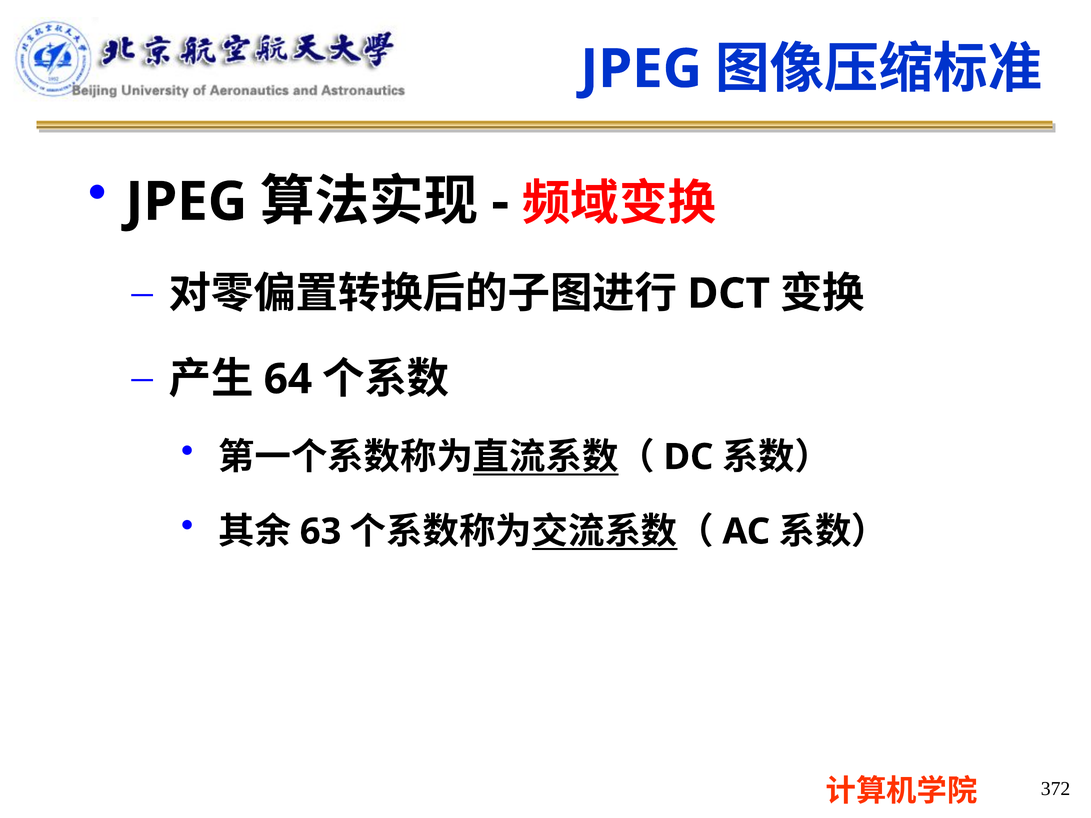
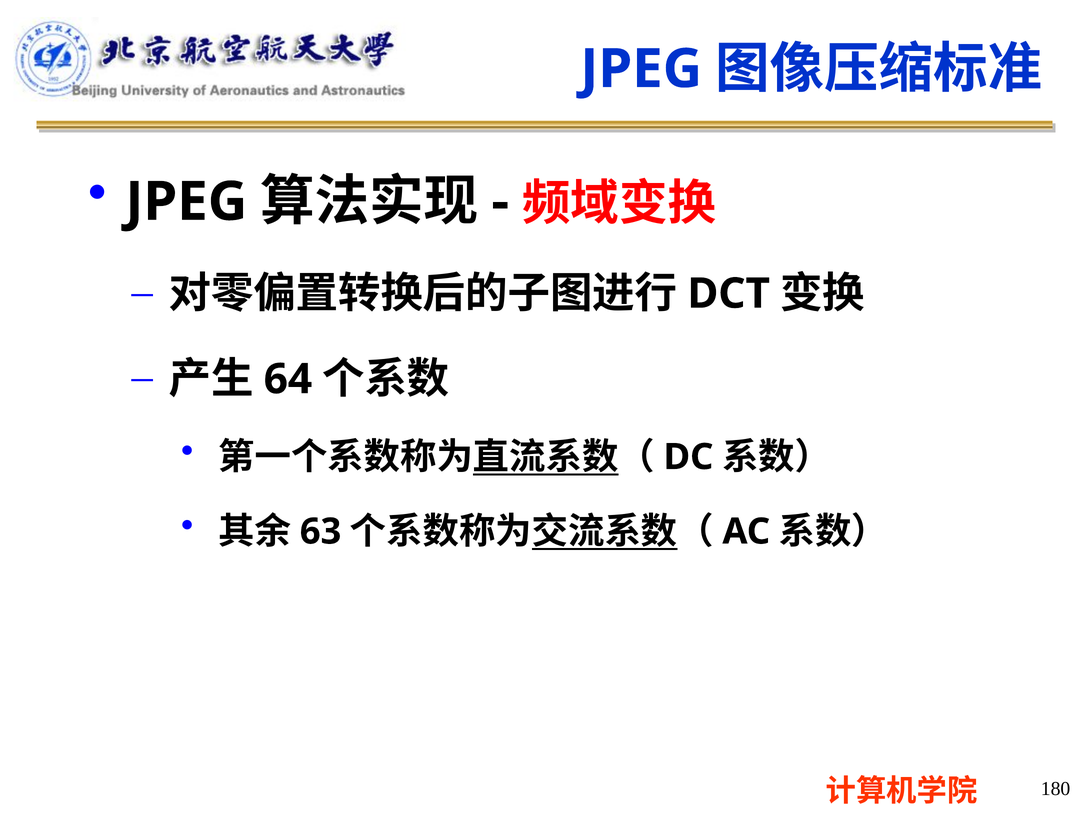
372: 372 -> 180 (1056, 789)
